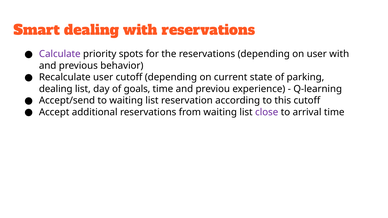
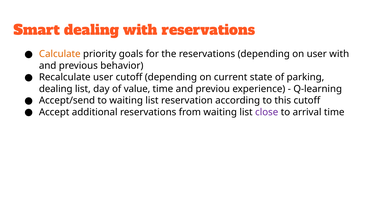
Calculate colour: purple -> orange (60, 54)
spots: spots -> goals (131, 54)
goals: goals -> value (137, 89)
